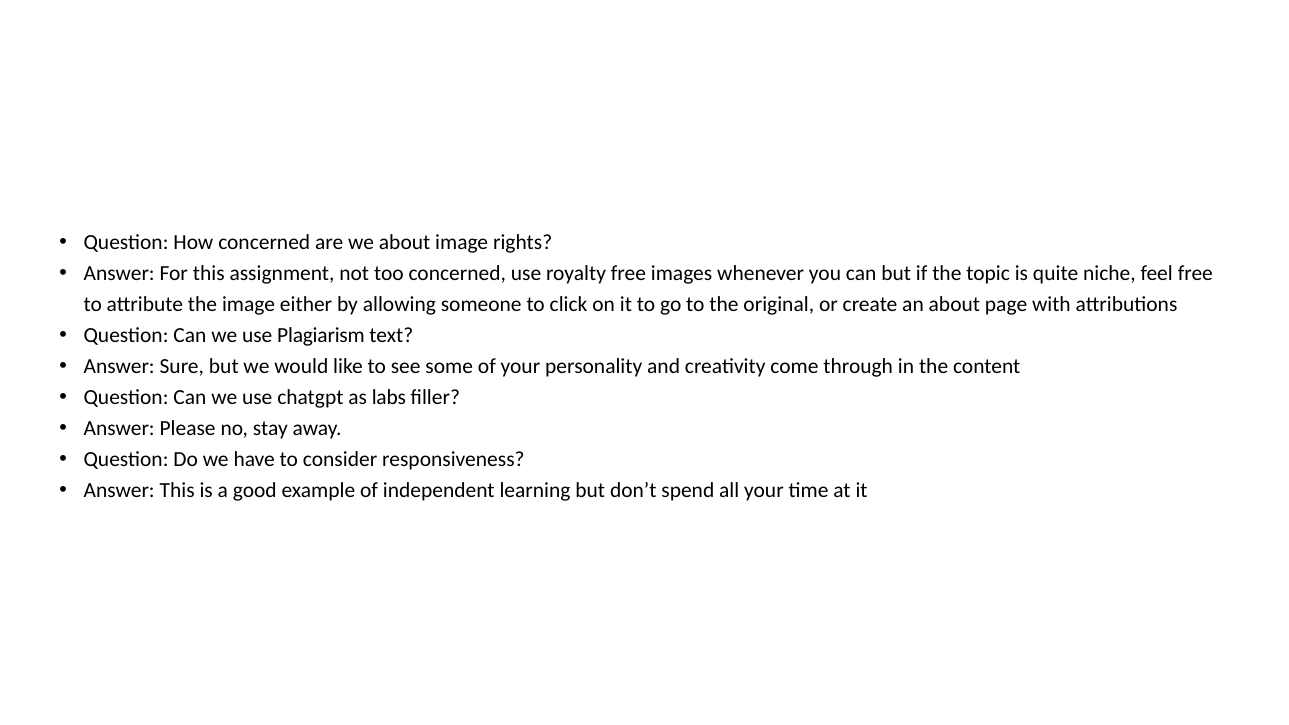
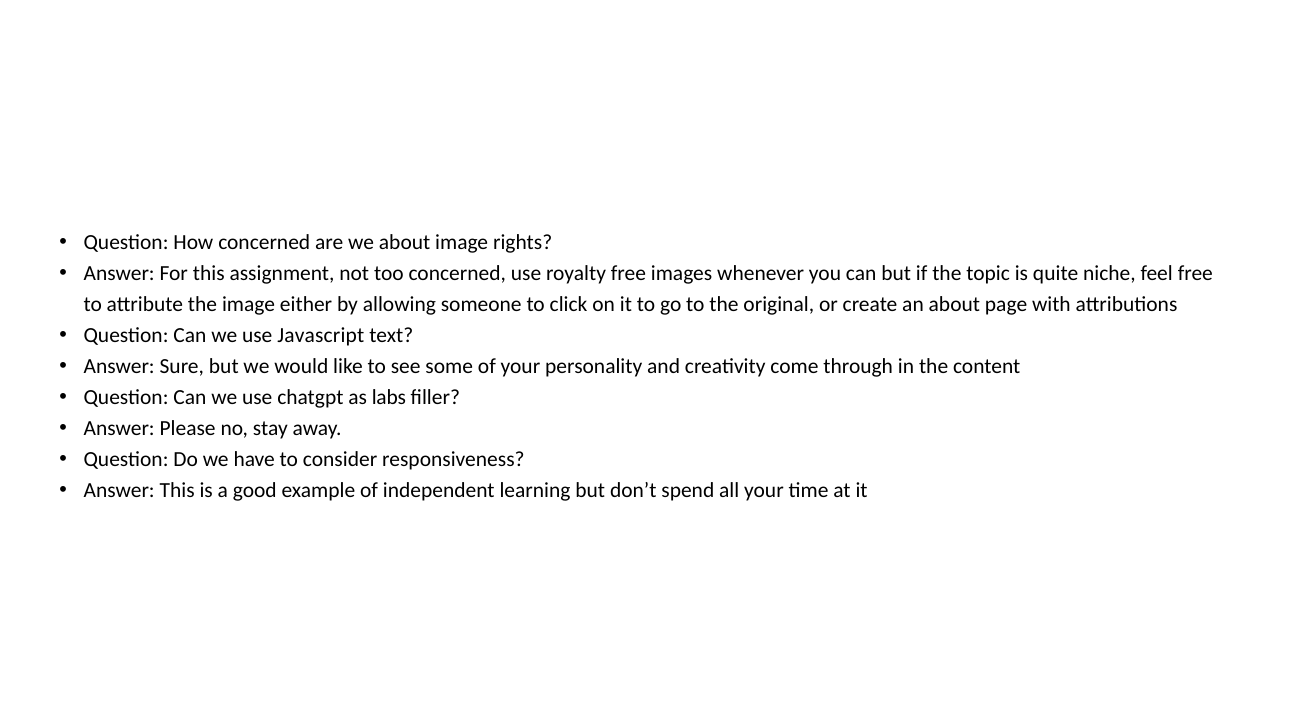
Plagiarism: Plagiarism -> Javascript (321, 336)
